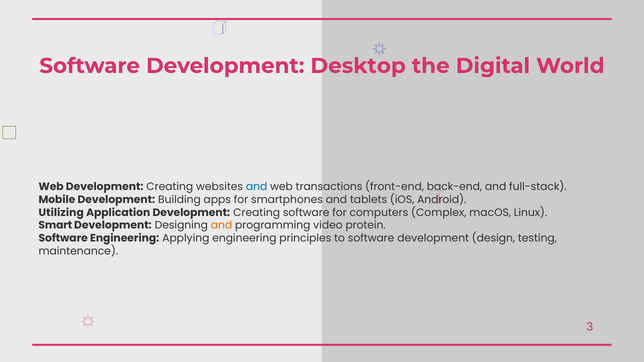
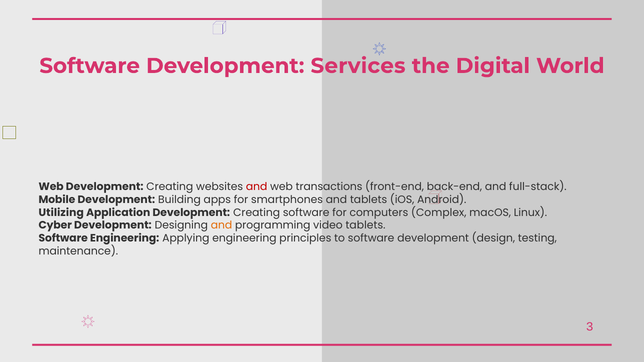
Desktop: Desktop -> Services (358, 66)
and colour: blue -> red (257, 187)
Smart: Smart -> Cyber (55, 226)
video protein: protein -> tablets (365, 226)
